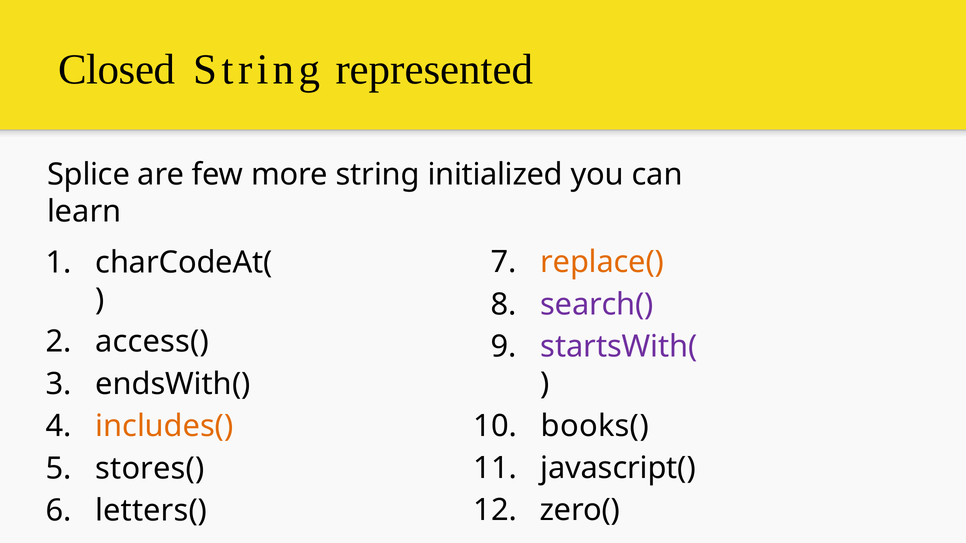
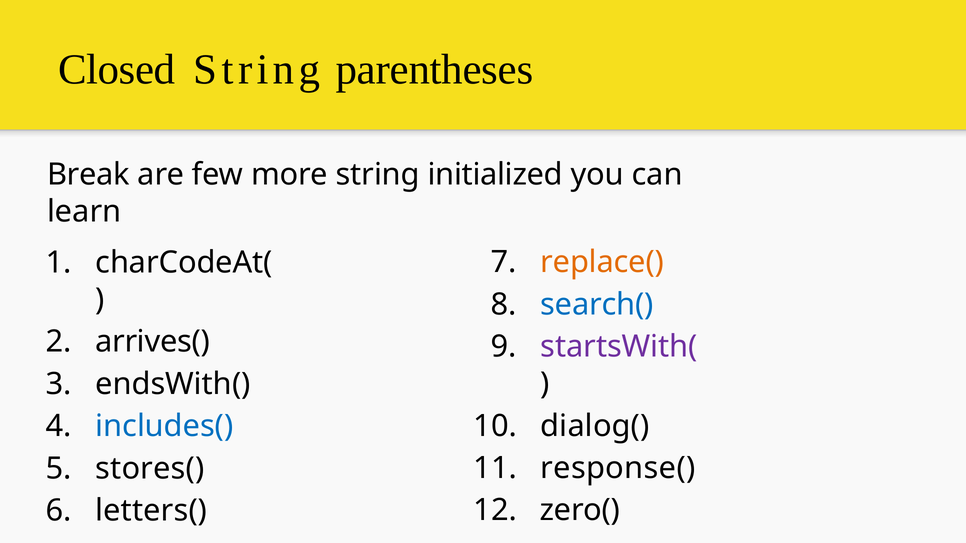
represented: represented -> parentheses (435, 69)
Splice: Splice -> Break (89, 175)
search( colour: purple -> blue (597, 305)
access(: access( -> arrives( (152, 342)
books(: books( -> dialog( (595, 426)
includes( colour: orange -> blue (164, 426)
javascript(: javascript( -> response( (618, 468)
